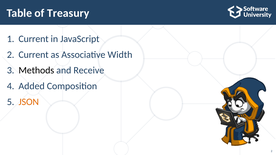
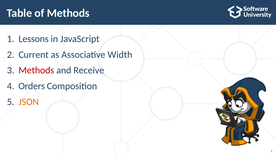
of Treasury: Treasury -> Methods (68, 13)
Current: Current -> Lessons (34, 39)
Methods colour: black -> red (36, 70)
Added: Added -> Orders (32, 86)
